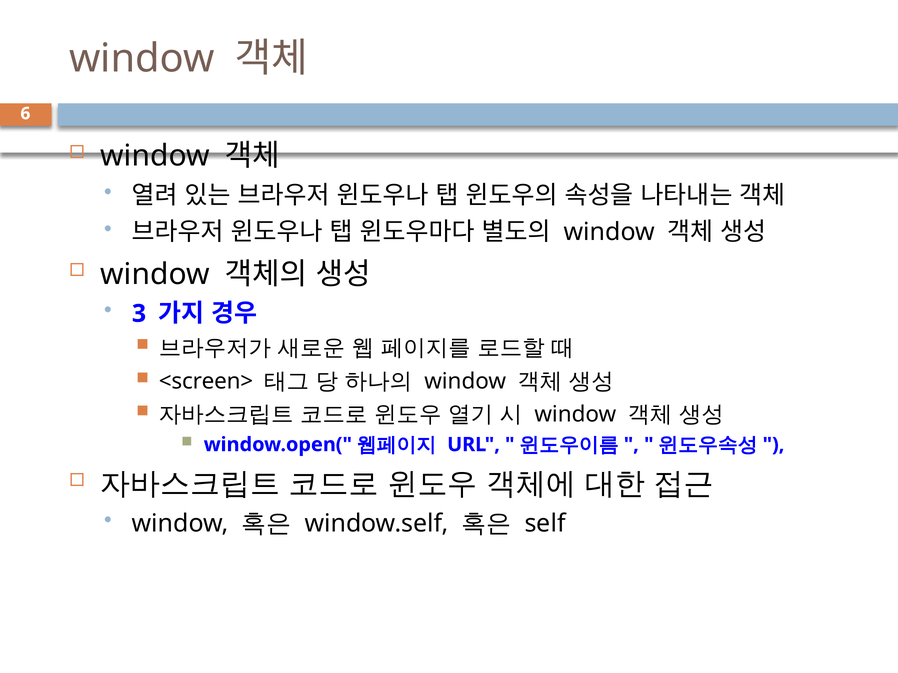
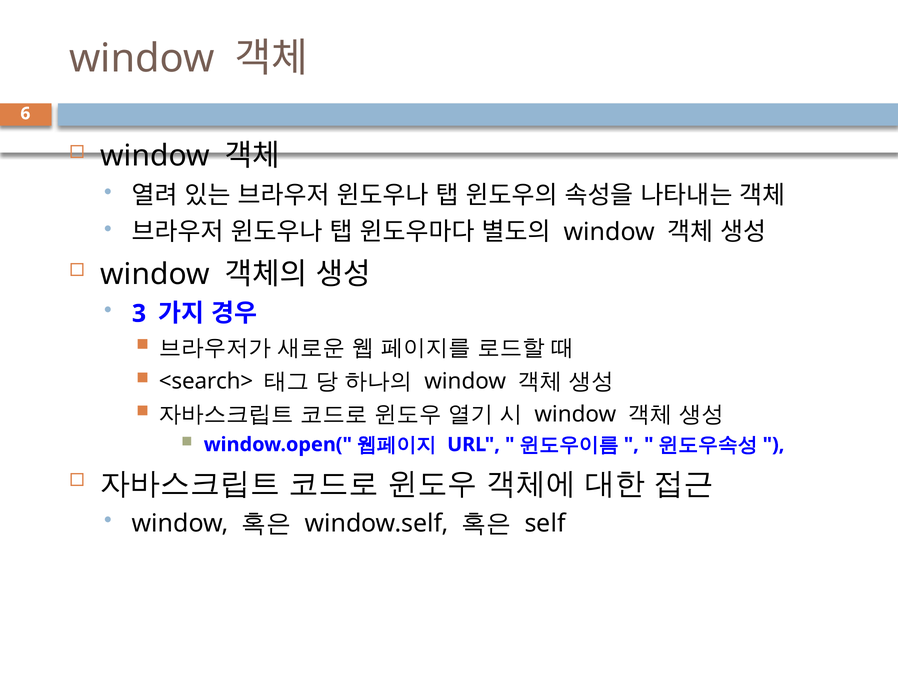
<screen>: <screen> -> <search> (206, 381)
